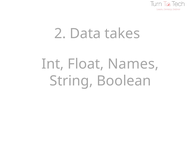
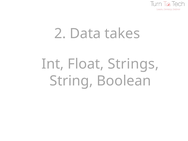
Names: Names -> Strings (133, 64)
